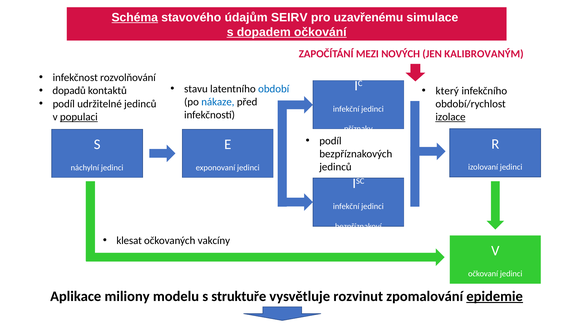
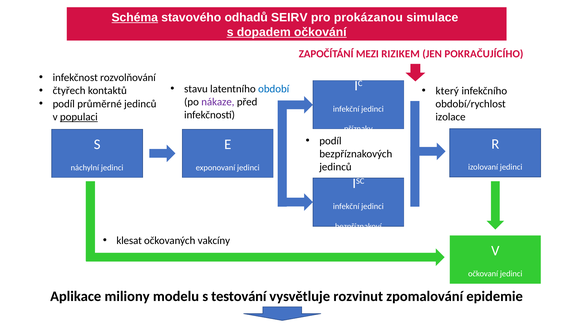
údajům: údajům -> odhadů (246, 17)
uzavřenému: uzavřenému -> prokázanou (368, 17)
NOVÝCH: NOVÝCH -> RIZIKEM (401, 54)
KALIBROVANÝM: KALIBROVANÝM -> POKRAČUJÍCÍHO (484, 54)
dopadů: dopadů -> čtyřech (69, 91)
nákaze colour: blue -> purple (218, 102)
udržitelné: udržitelné -> průměrné (99, 104)
izolace underline: present -> none (450, 117)
struktuře: struktuře -> testování (239, 296)
epidemie underline: present -> none (495, 296)
